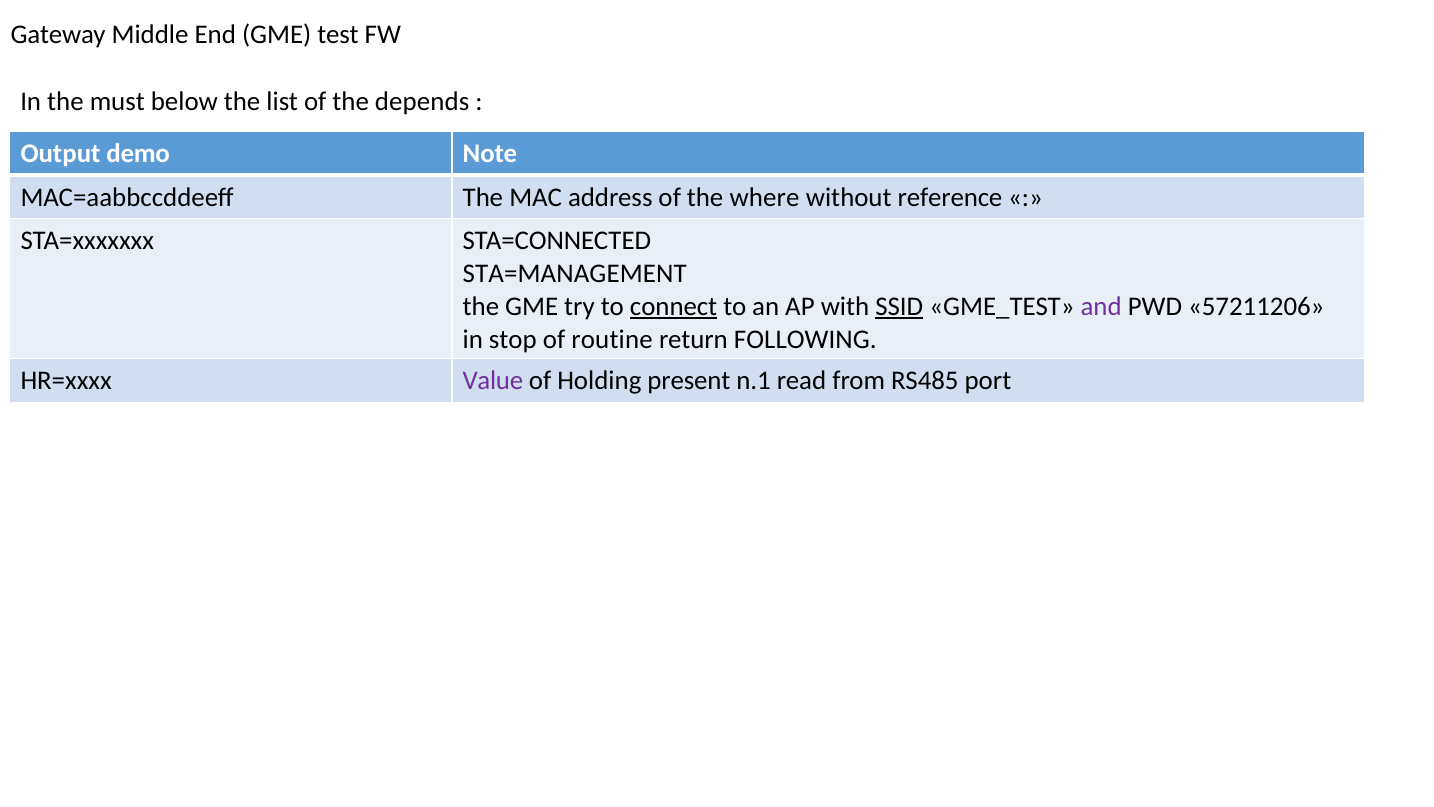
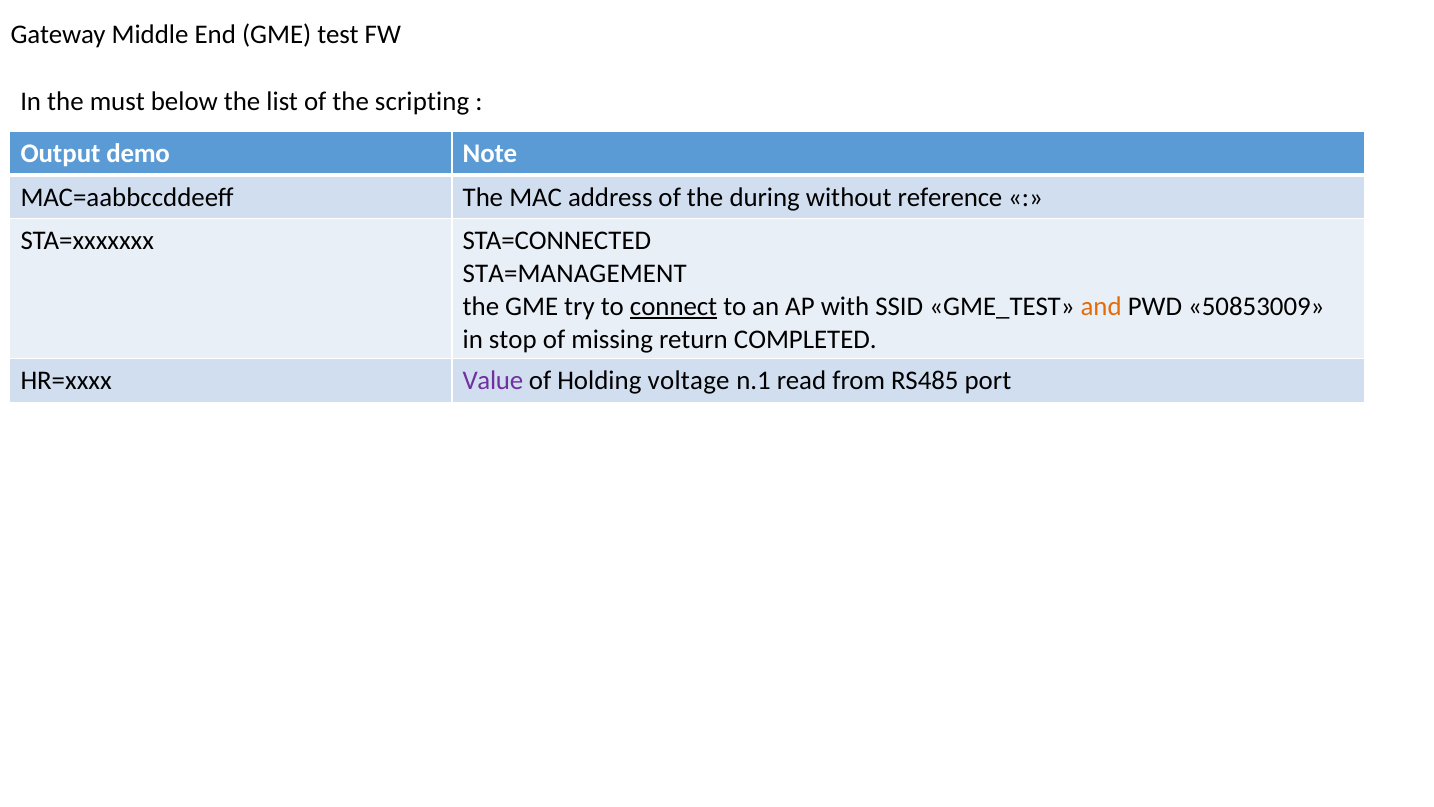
depends: depends -> scripting (422, 101)
where: where -> during (765, 197)
SSID underline: present -> none (899, 306)
and colour: purple -> orange (1101, 306)
57211206: 57211206 -> 50853009 (1256, 306)
routine: routine -> missing (612, 339)
FOLLOWING: FOLLOWING -> COMPLETED (805, 339)
present: present -> voltage (689, 381)
